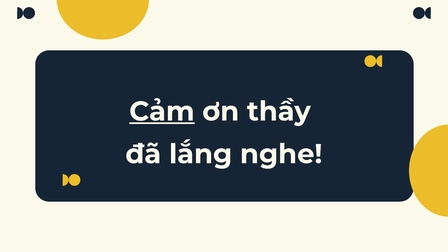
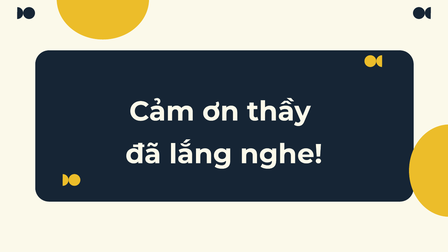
Cảm underline: present -> none (162, 112)
